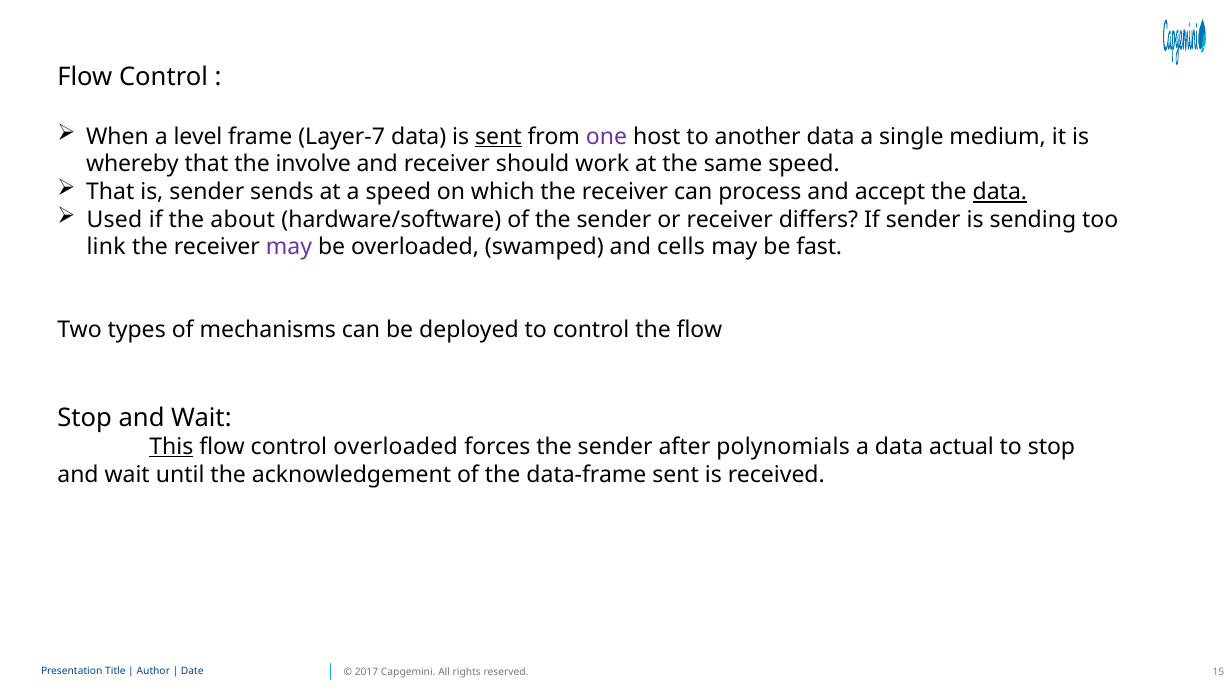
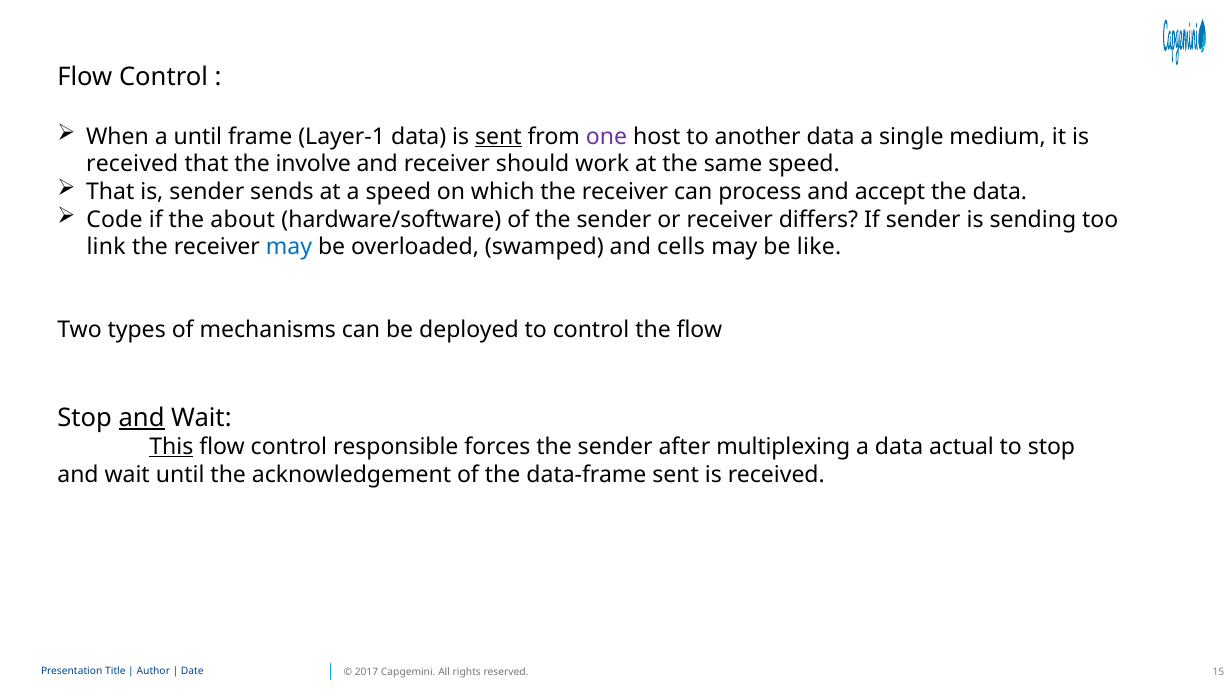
a level: level -> until (198, 137)
Layer-7: Layer-7 -> Layer-1 (342, 137)
whereby: whereby -> received (132, 164)
data underline: present -> none (1000, 192)
Used: Used -> Code (114, 219)
may colour: purple -> blue (289, 247)
fast: fast -> like (819, 247)
and underline: none -> present (142, 418)
control overloaded: overloaded -> responsible (396, 447)
polynomials: polynomials -> multiplexing (783, 447)
